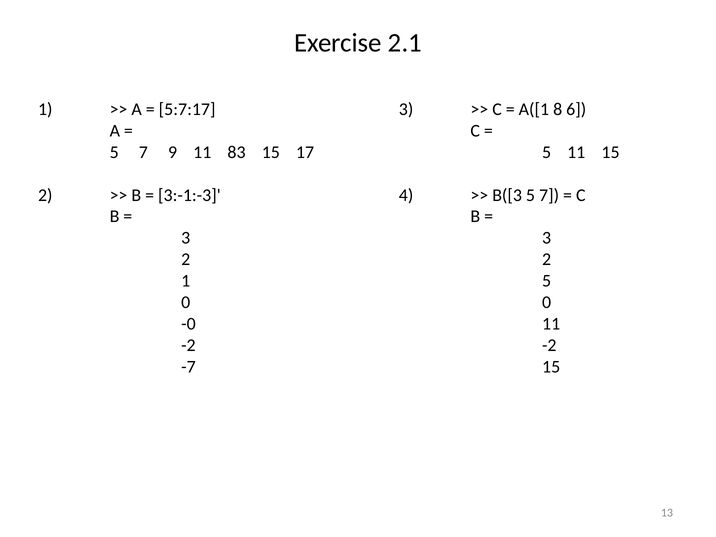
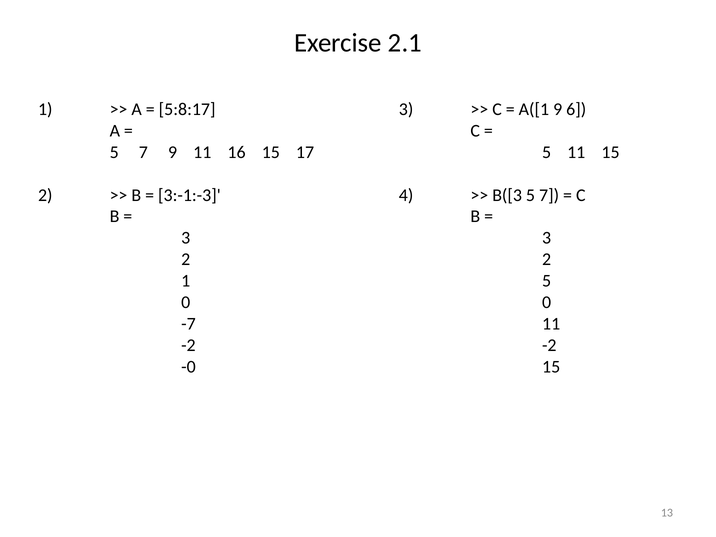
5:7:17: 5:7:17 -> 5:8:17 (187, 109)
A([1 8: 8 -> 9 (558, 109)
83: 83 -> 16 (237, 152)
-0: -0 -> -7 (188, 324)
-7: -7 -> -0 (188, 367)
